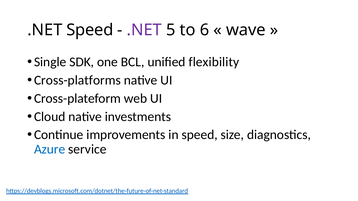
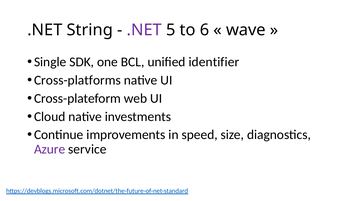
.NET Speed: Speed -> String (90, 30)
flexibility: flexibility -> identifier (214, 62)
Azure colour: blue -> purple (50, 150)
